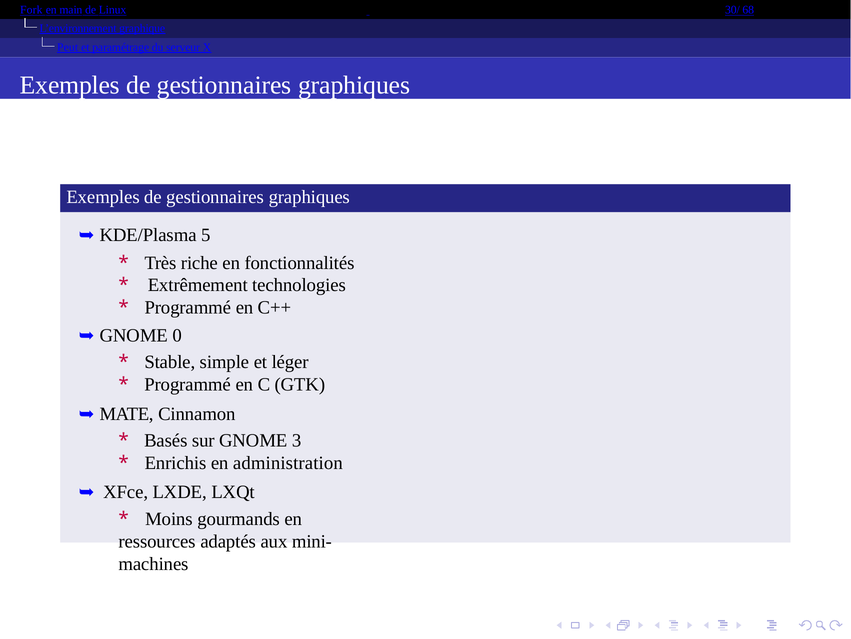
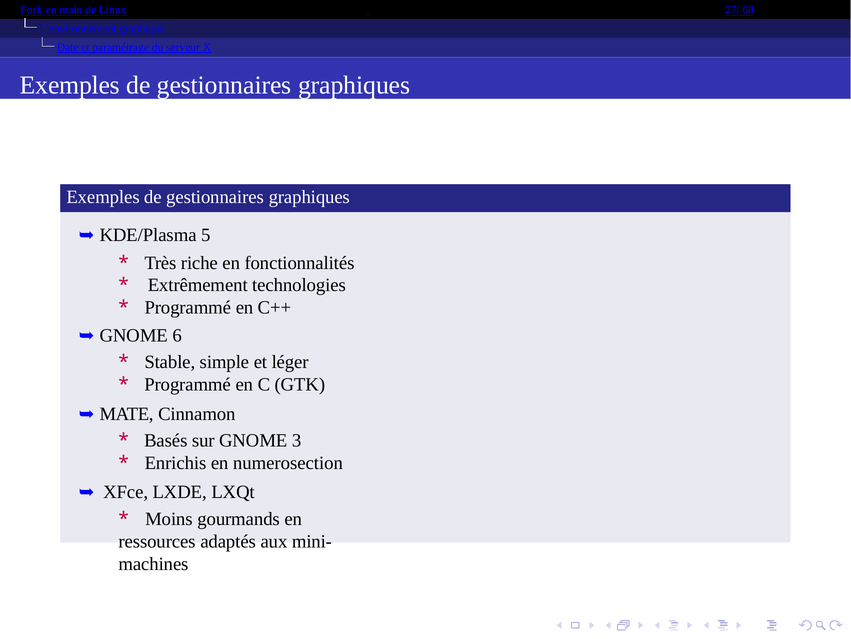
30/: 30/ -> 27/ (732, 10)
Peut: Peut -> Date (68, 47)
0: 0 -> 6 (177, 335)
administration: administration -> numerosection (288, 463)
